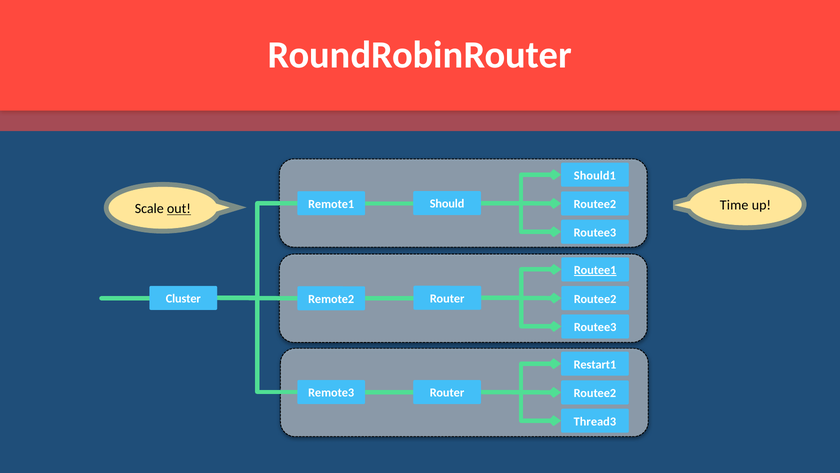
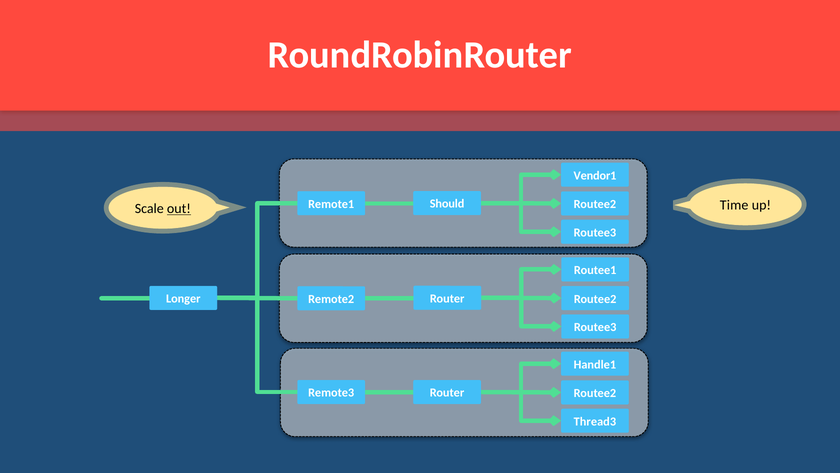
Should1: Should1 -> Vendor1 (595, 175)
Routee1 underline: present -> none (595, 270)
Cluster: Cluster -> Longer (183, 298)
Restart1: Restart1 -> Handle1 (595, 364)
